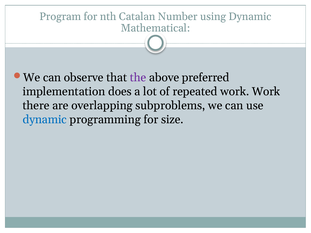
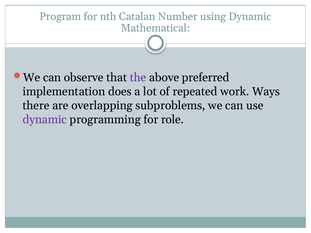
work Work: Work -> Ways (266, 92)
dynamic colour: blue -> purple (45, 120)
size: size -> role (172, 120)
